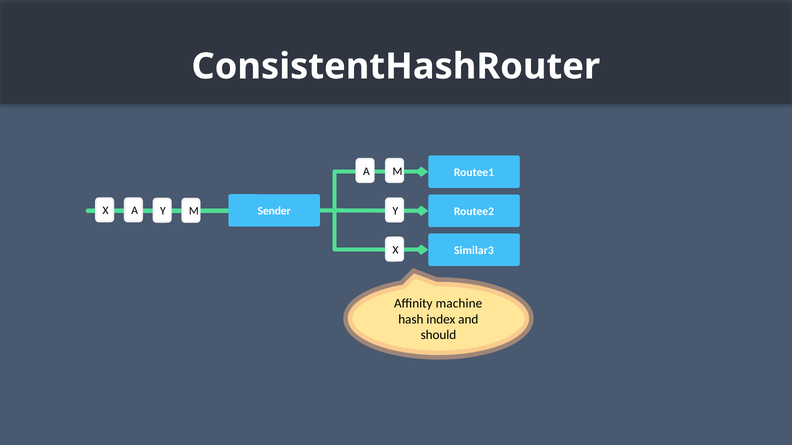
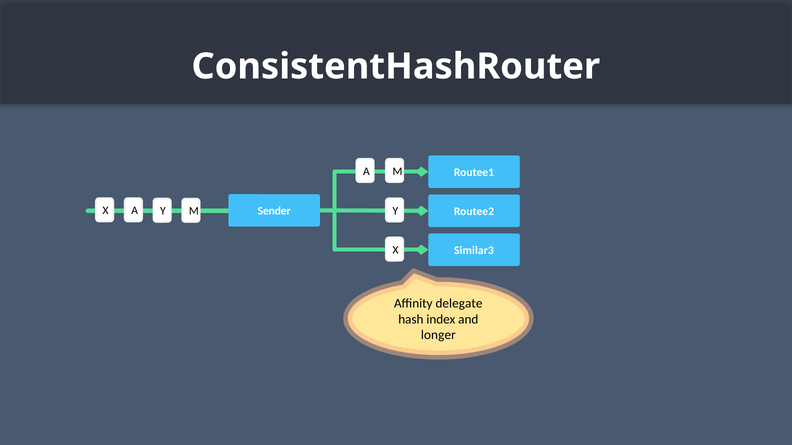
machine: machine -> delegate (459, 304)
should: should -> longer (438, 335)
